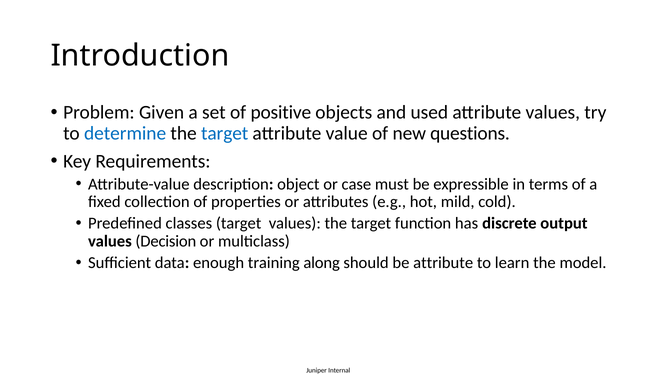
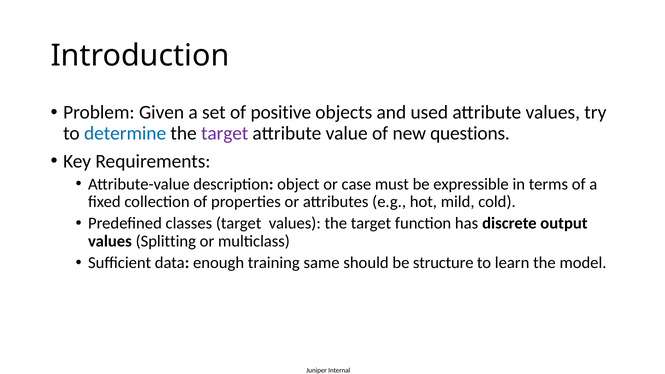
target colour: blue -> purple (225, 133)
Decision: Decision -> Splitting (166, 241)
along: along -> same (322, 263)
be attribute: attribute -> structure (443, 263)
